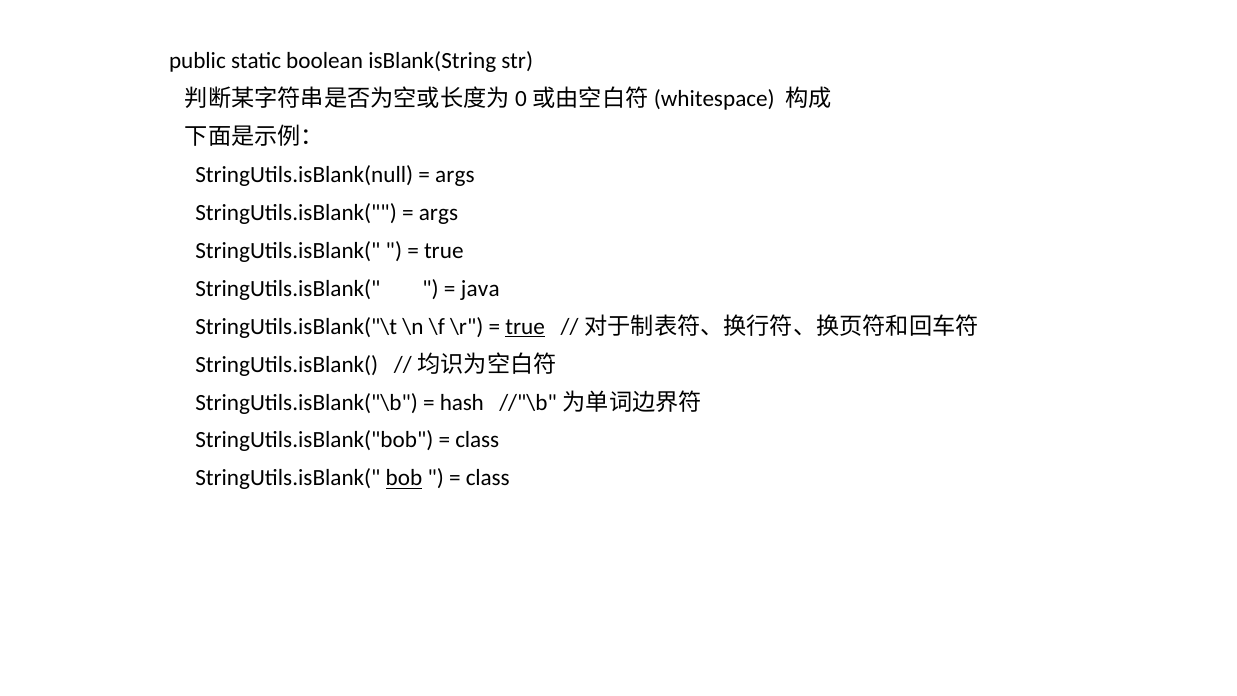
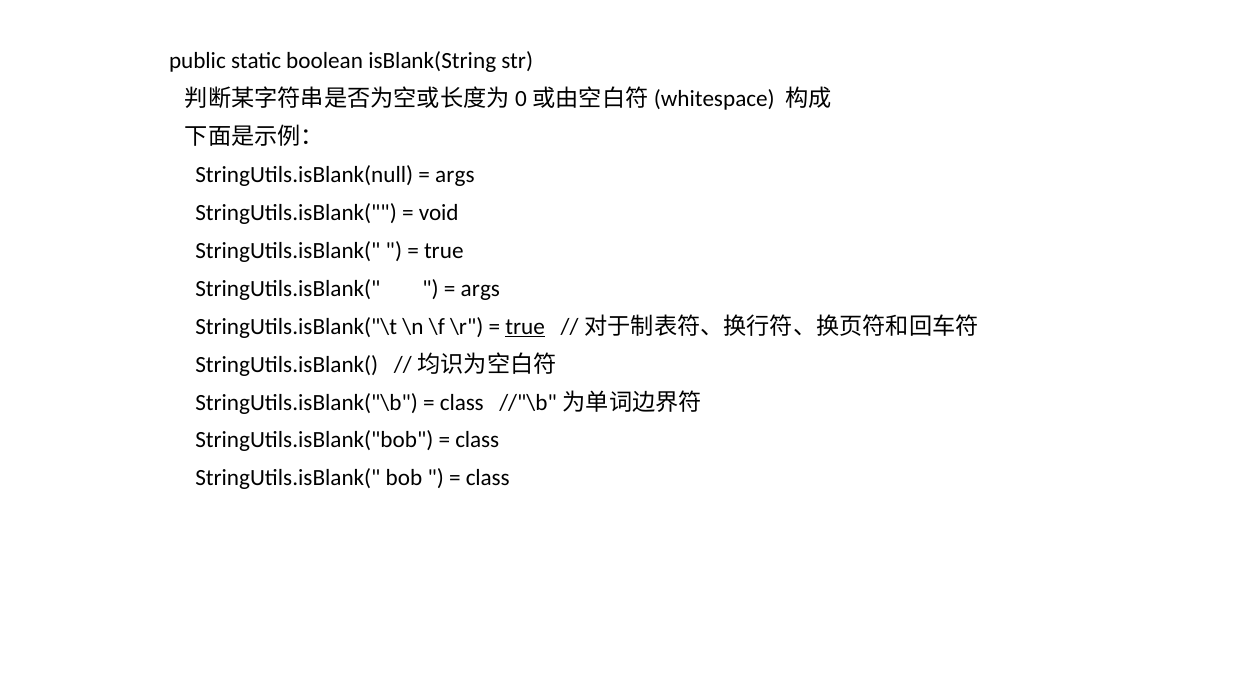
args: args -> void (439, 212)
java: java -> args (480, 288)
hash: hash -> class (462, 402)
bob underline: present -> none (404, 478)
